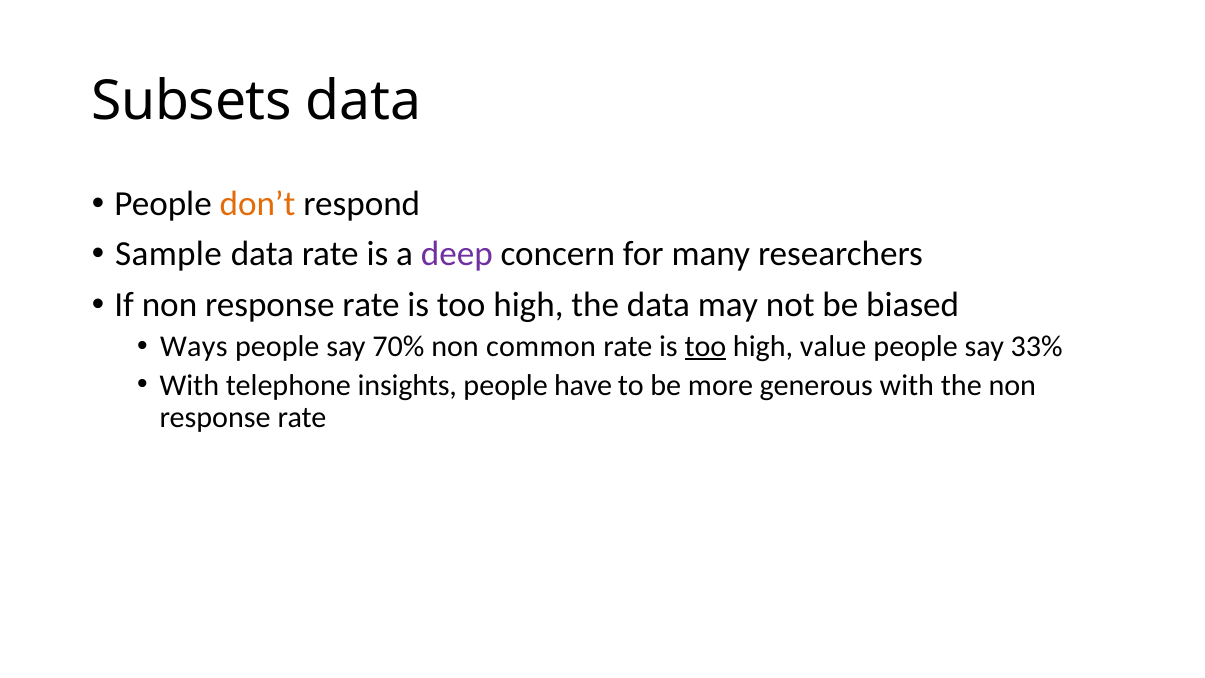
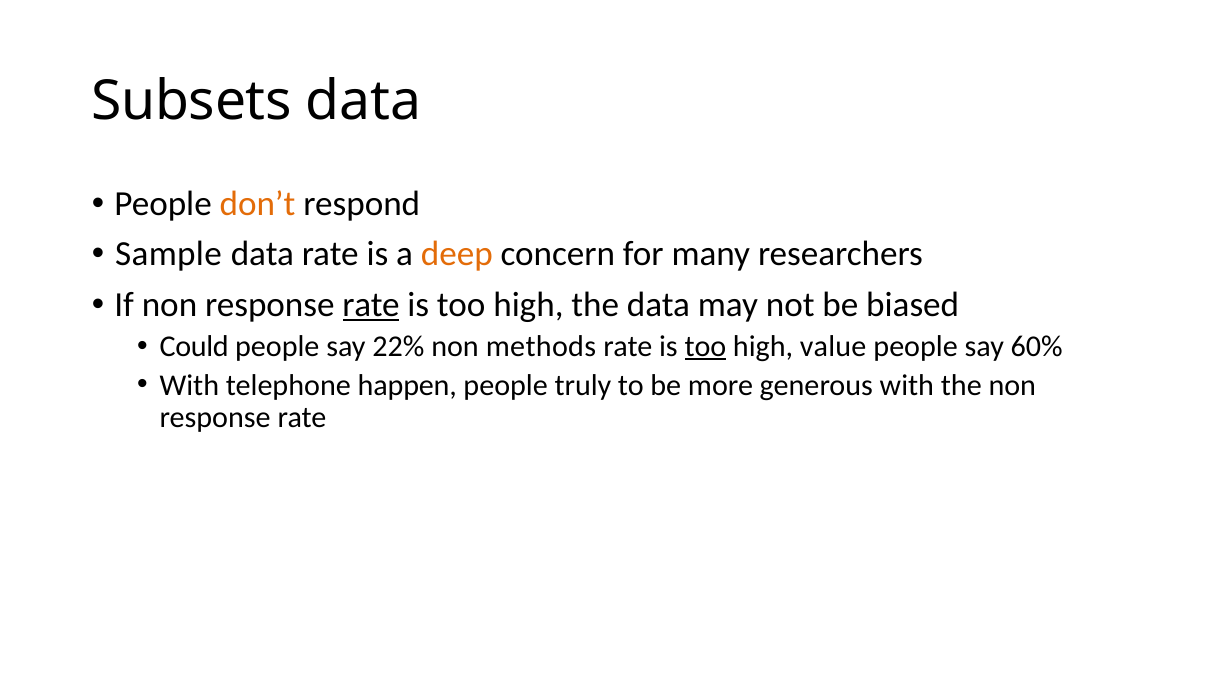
deep colour: purple -> orange (457, 254)
rate underline: none -> present (371, 305)
Ways: Ways -> Could (194, 346)
70%: 70% -> 22% (398, 346)
common: common -> methods (541, 346)
33%: 33% -> 60% (1037, 346)
insights: insights -> happen (407, 385)
have: have -> truly (583, 385)
